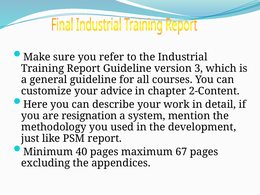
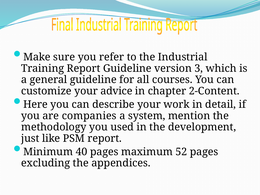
resignation: resignation -> companies (89, 116)
67: 67 -> 52 (181, 152)
